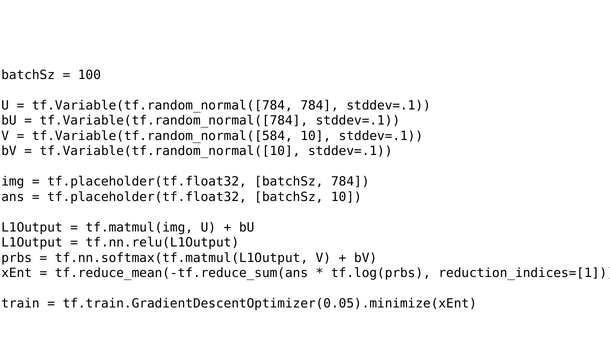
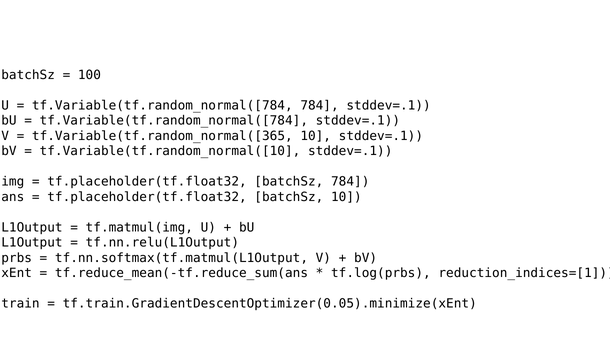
tf.Variable(tf.random_normal([584: tf.Variable(tf.random_normal([584 -> tf.Variable(tf.random_normal([365 (162, 136)
